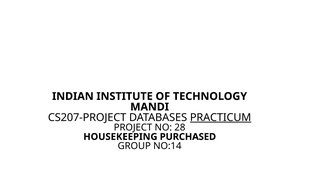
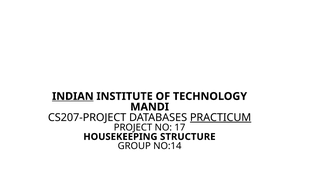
INDIAN underline: none -> present (73, 96)
28: 28 -> 17 (180, 127)
PURCHASED: PURCHASED -> STRUCTURE (188, 137)
